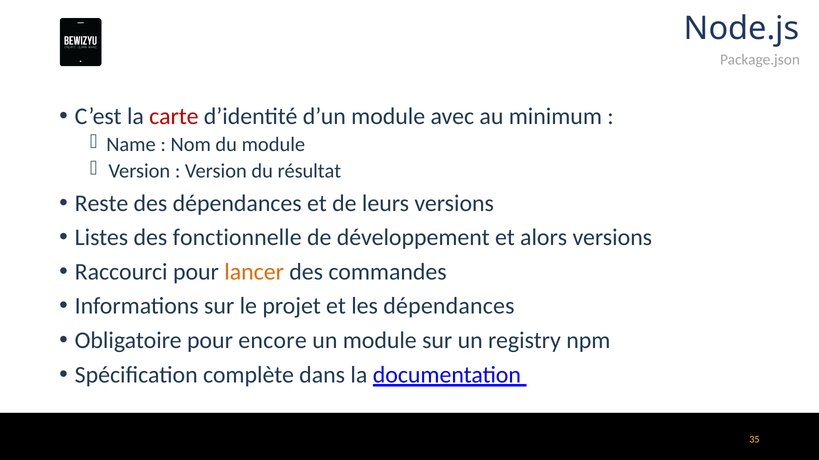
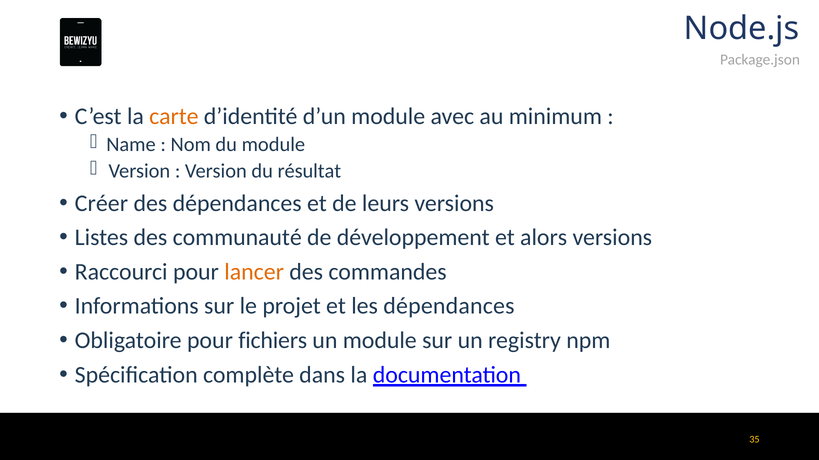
carte colour: red -> orange (174, 116)
Reste: Reste -> Créer (101, 203)
fonctionnelle: fonctionnelle -> communauté (237, 238)
encore: encore -> fichiers (273, 341)
